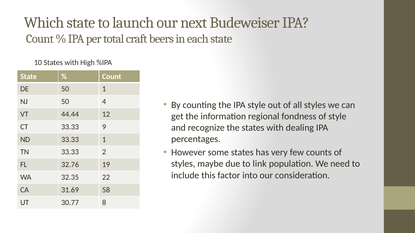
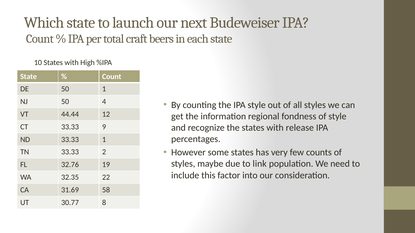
dealing: dealing -> release (300, 128)
